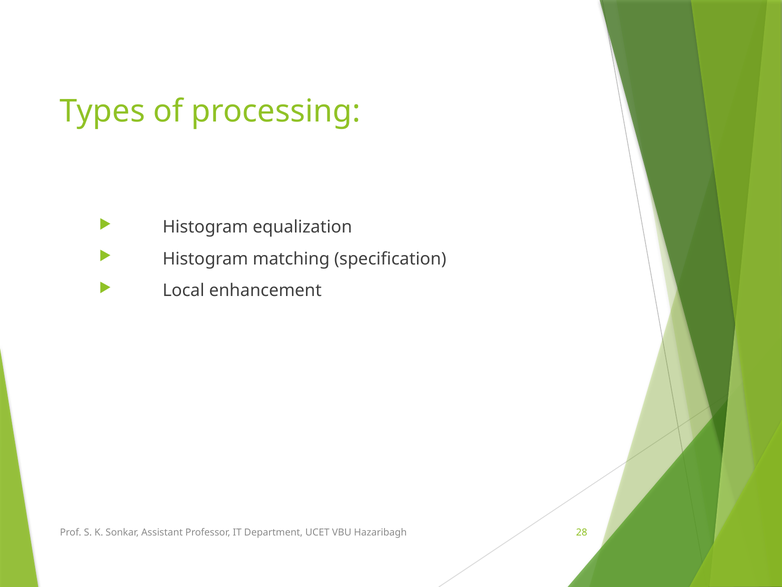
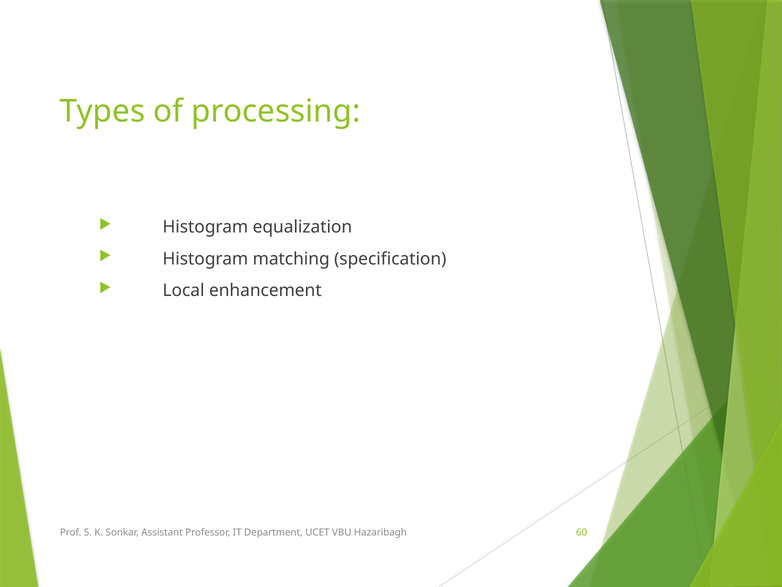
28: 28 -> 60 (582, 532)
